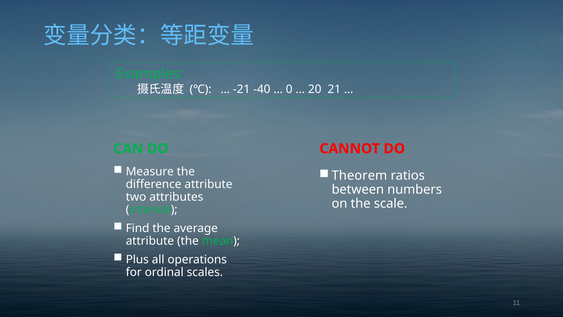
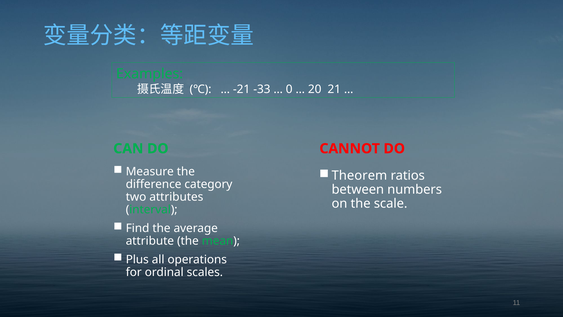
-40: -40 -> -33 (262, 89)
difference attribute: attribute -> category (208, 184)
